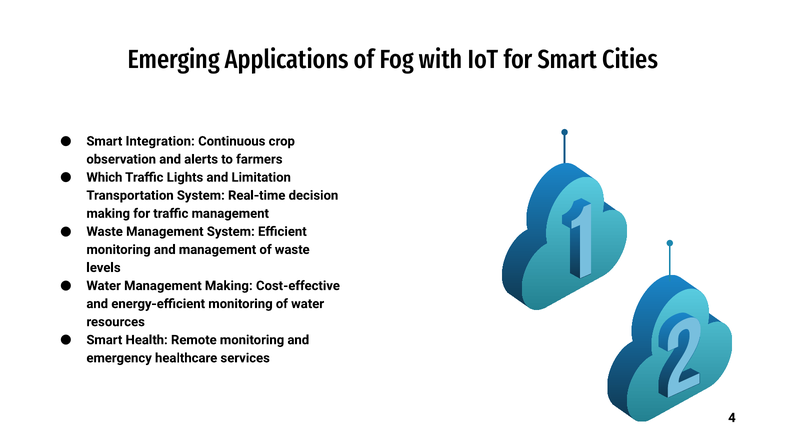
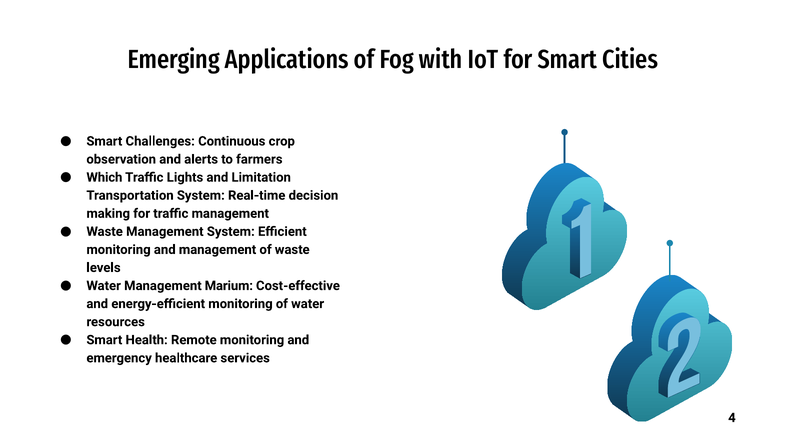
Integration: Integration -> Challenges (160, 141)
Management Making: Making -> Marium (229, 286)
